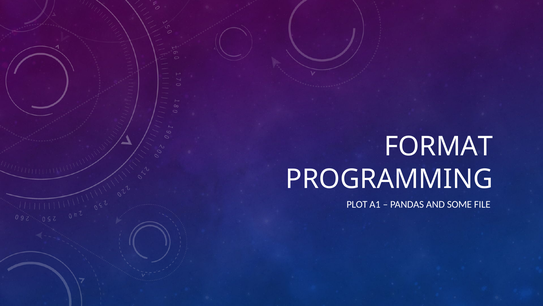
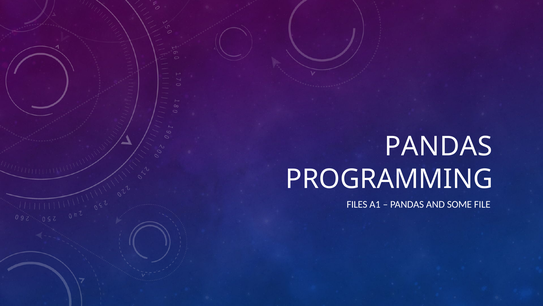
FORMAT: FORMAT -> PANDAS (438, 146)
PLOT: PLOT -> FILES (357, 204)
